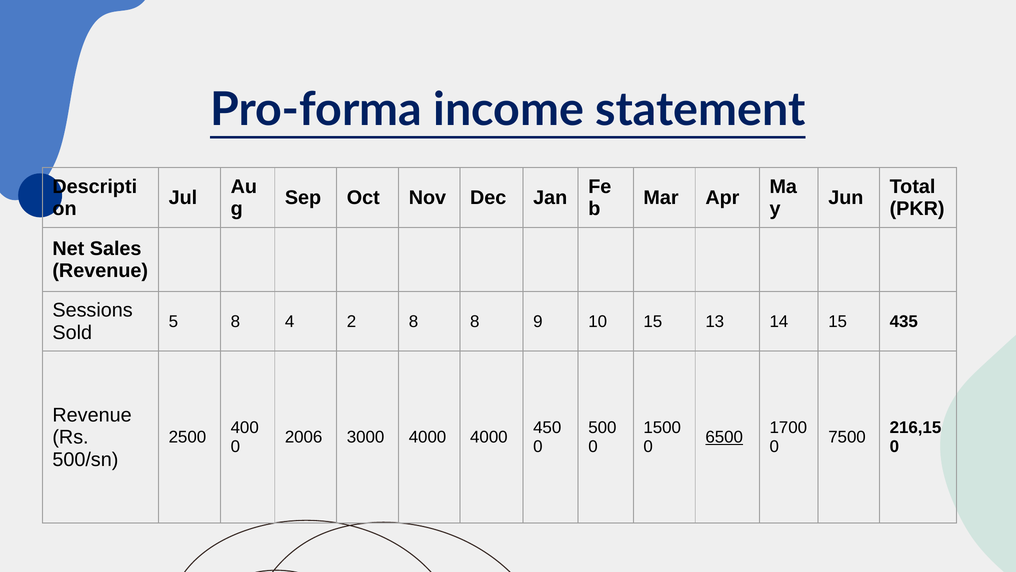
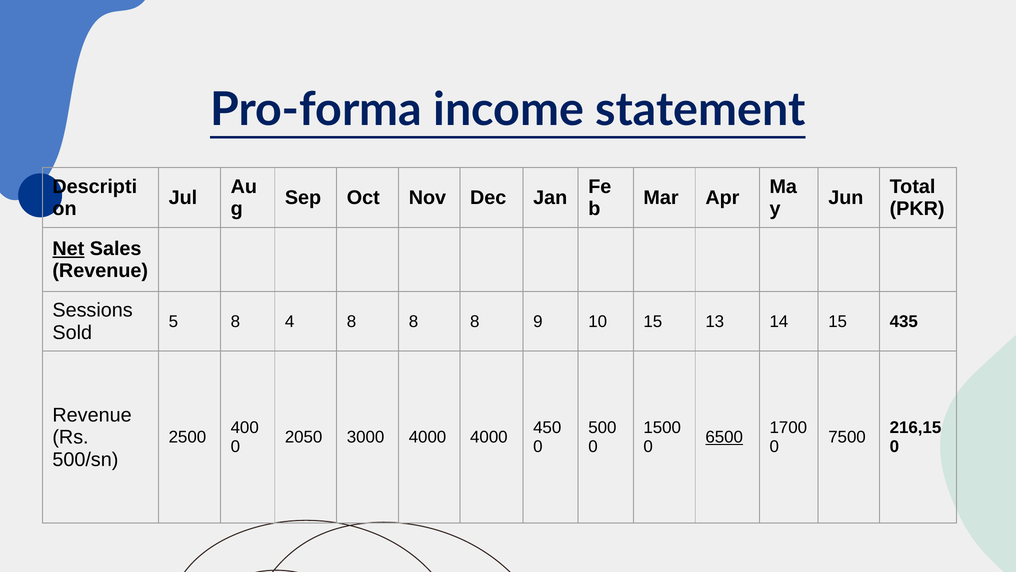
Net underline: none -> present (68, 249)
4 2: 2 -> 8 (352, 321)
2006: 2006 -> 2050 (304, 437)
